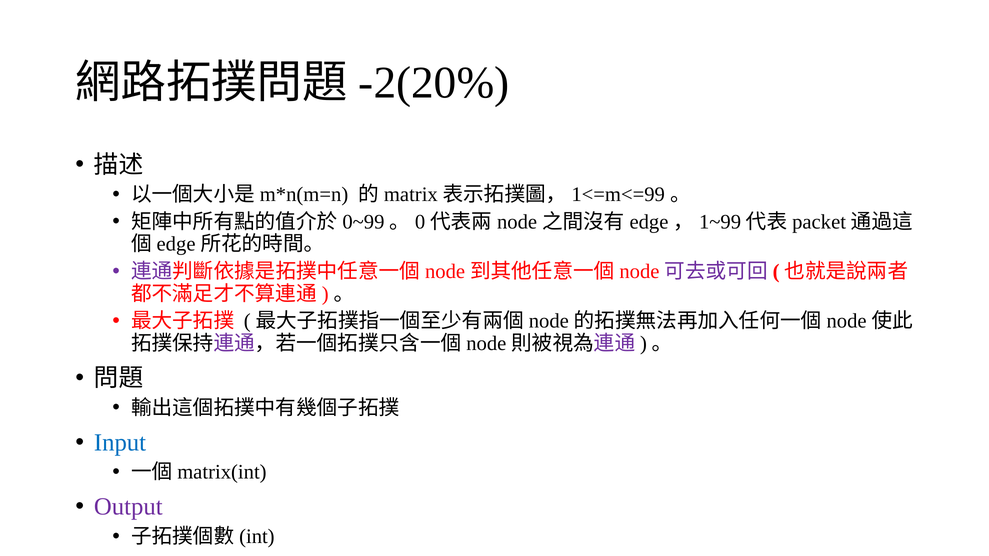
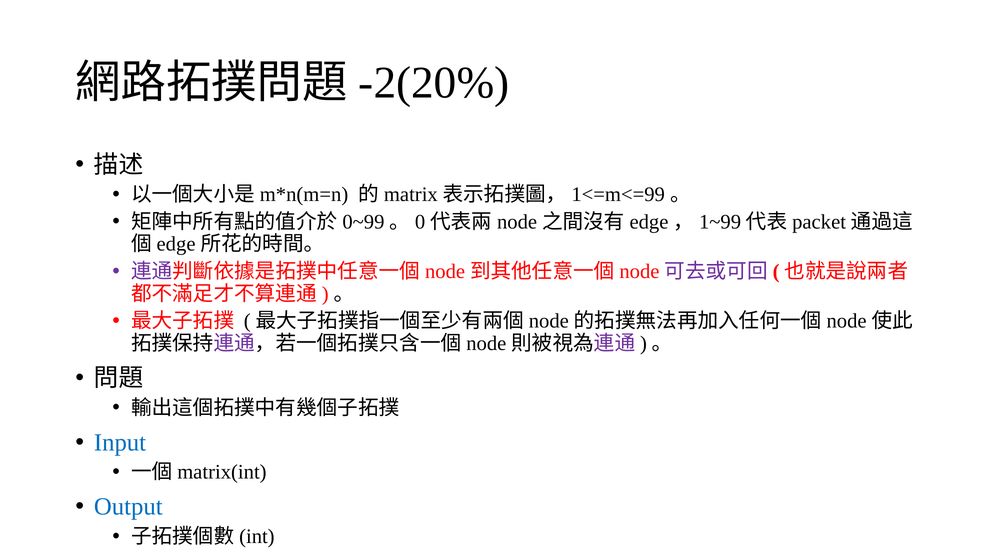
Output colour: purple -> blue (128, 507)
